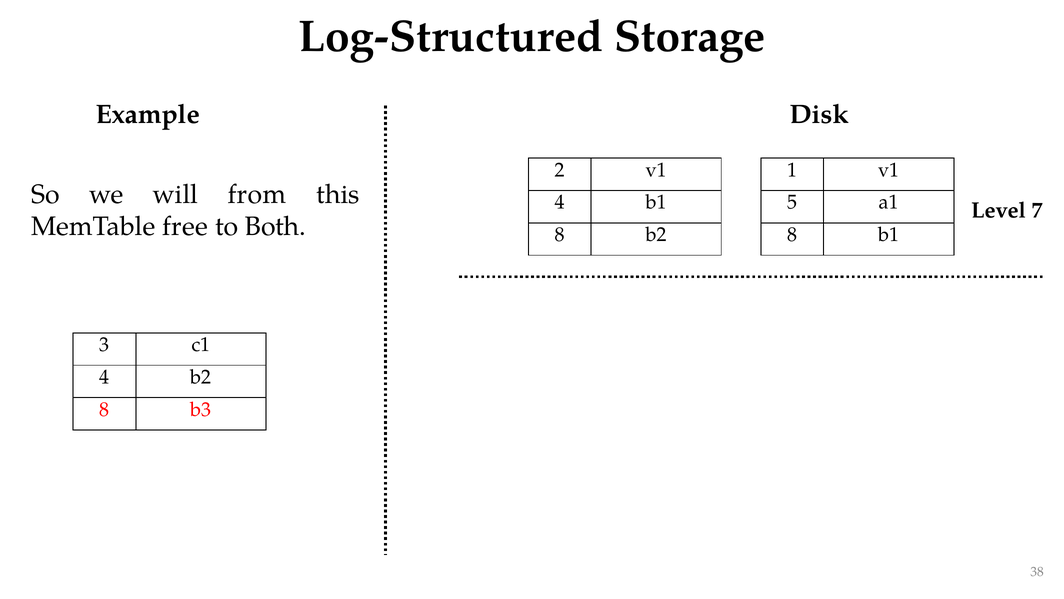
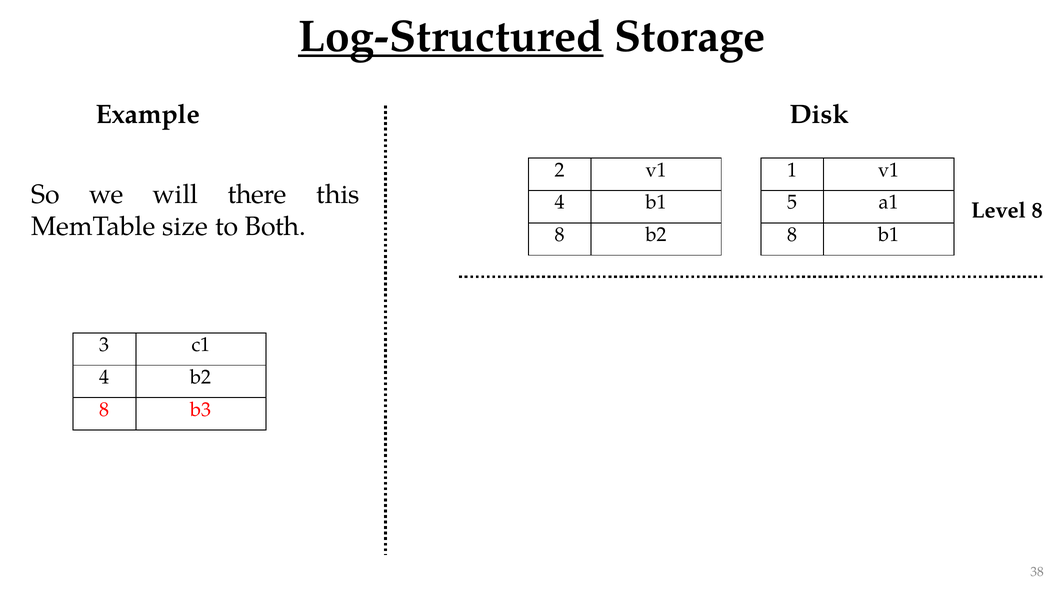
Log-Structured underline: none -> present (451, 37)
from: from -> there (257, 195)
Level 7: 7 -> 8 (1037, 210)
free: free -> size (185, 226)
